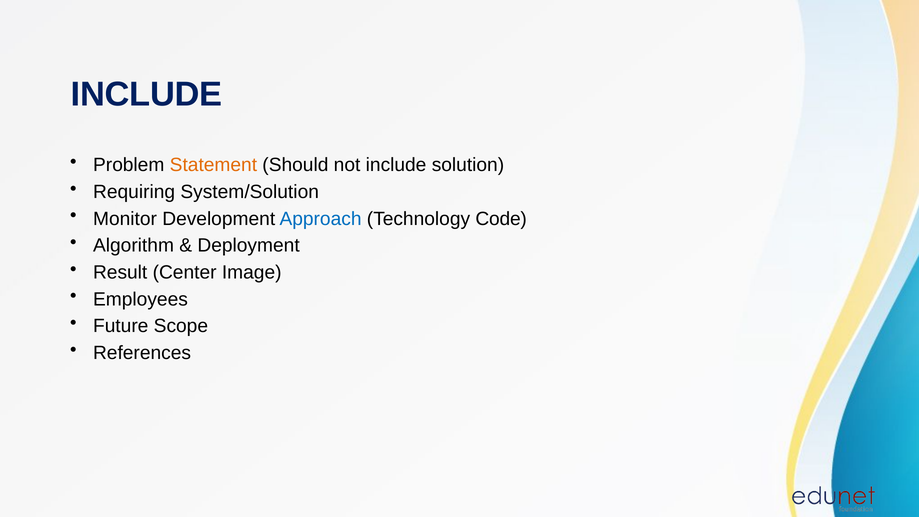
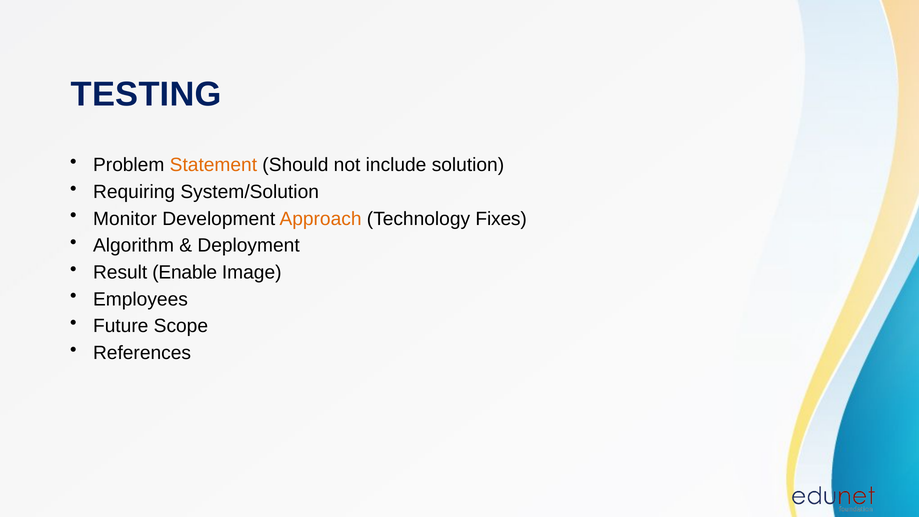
INCLUDE: INCLUDE -> TESTING (146, 94)
Approach colour: blue -> orange (321, 219)
Code: Code -> Fixes (501, 219)
Center: Center -> Enable (185, 272)
